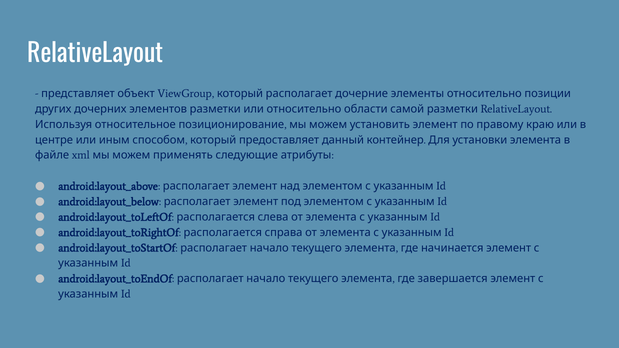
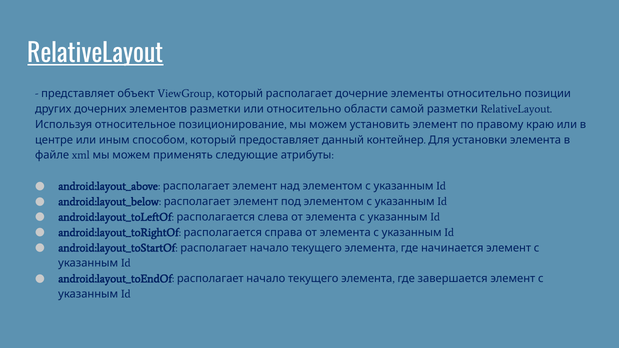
RelativeLayout underline: none -> present (95, 54)
